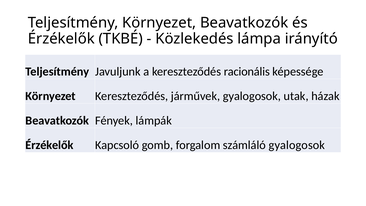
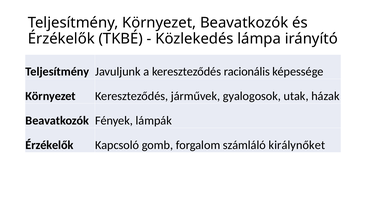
számláló gyalogosok: gyalogosok -> királynőket (297, 145)
